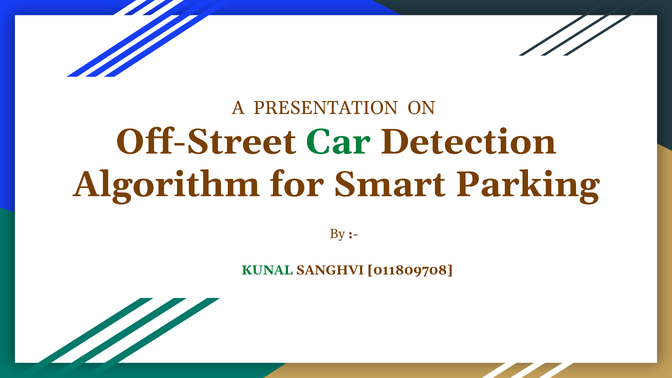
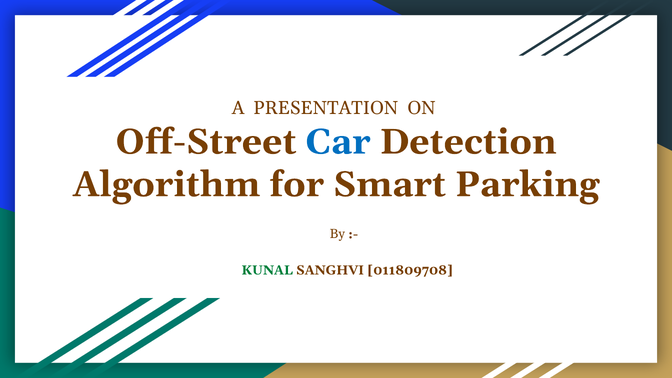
Car colour: green -> blue (338, 142)
